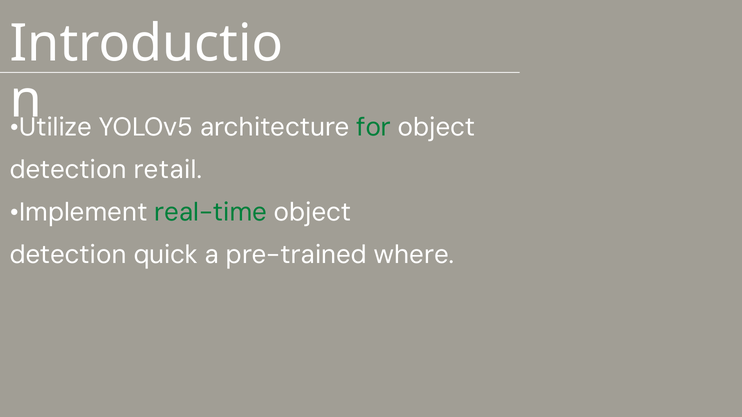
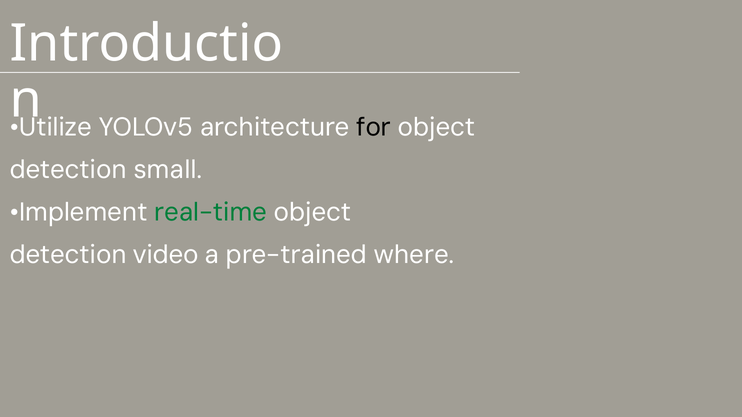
for colour: green -> black (374, 127)
retail: retail -> small (168, 170)
quick: quick -> video (166, 255)
